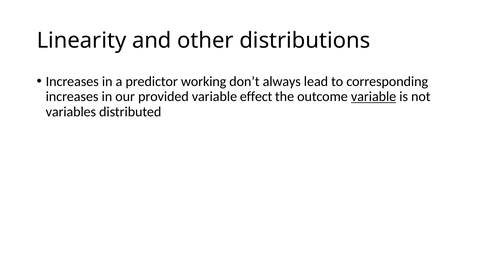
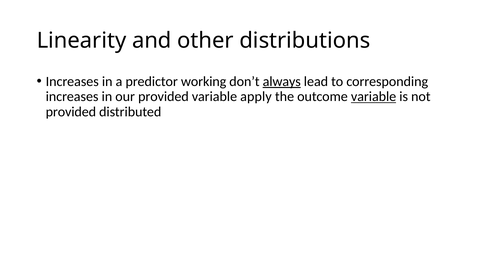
always underline: none -> present (282, 81)
effect: effect -> apply (256, 96)
variables: variables -> provided (71, 112)
